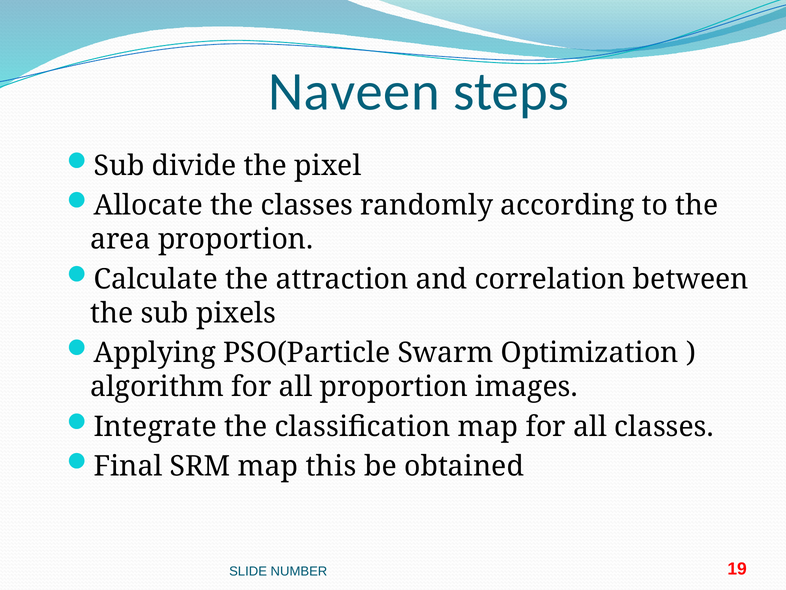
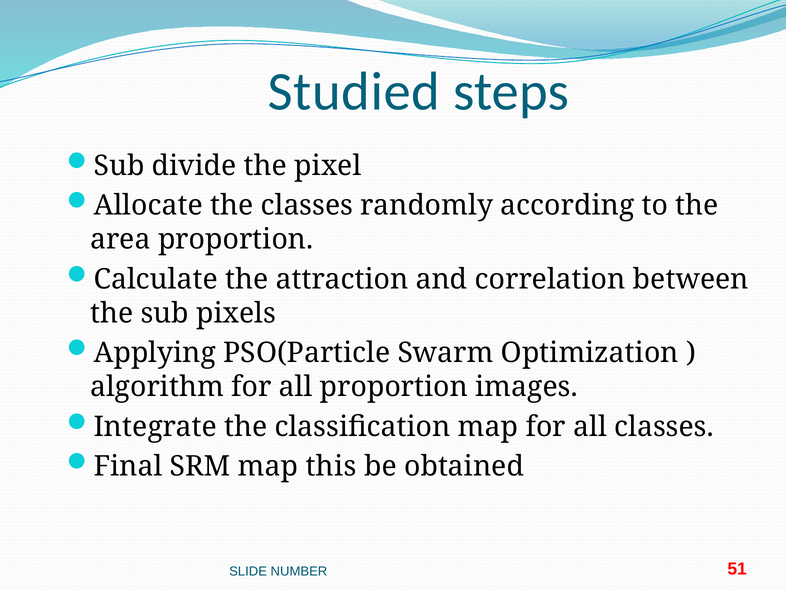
Naveen: Naveen -> Studied (354, 92)
19: 19 -> 51 (737, 568)
